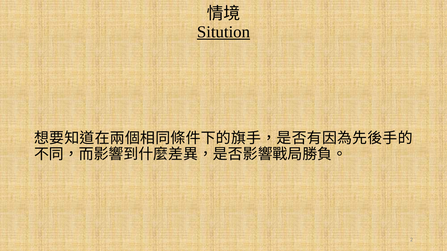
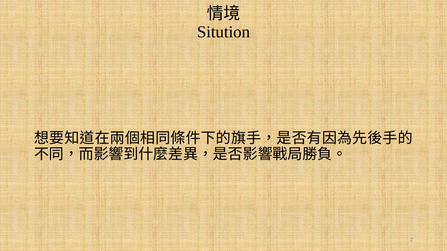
Sitution underline: present -> none (223, 32)
